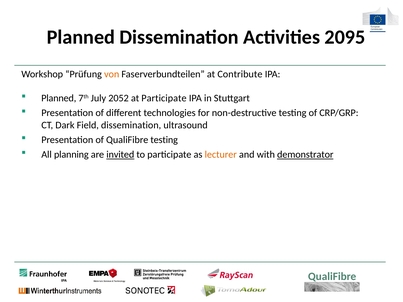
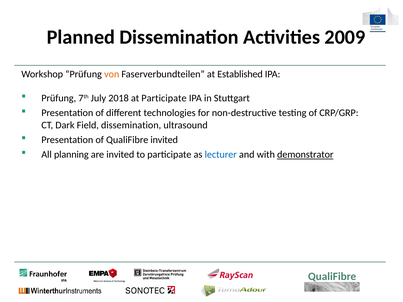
2095: 2095 -> 2009 (345, 37)
Contribute: Contribute -> Established (240, 74)
Planned: Planned -> Prüfung (59, 98)
2052: 2052 -> 2018 (119, 98)
QualiFibre testing: testing -> invited (164, 140)
invited underline: present -> none (120, 155)
lecturer colour: orange -> blue (221, 155)
